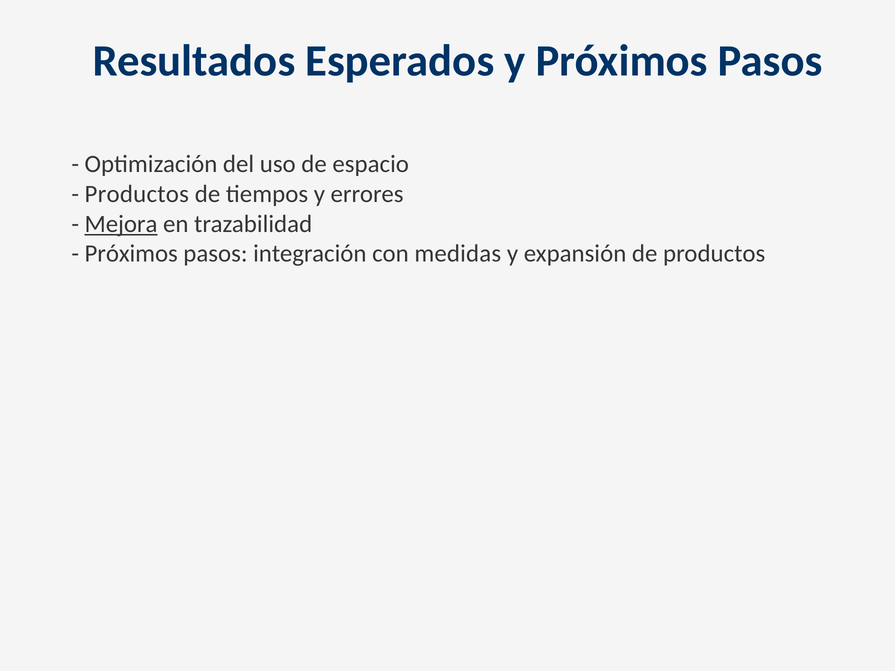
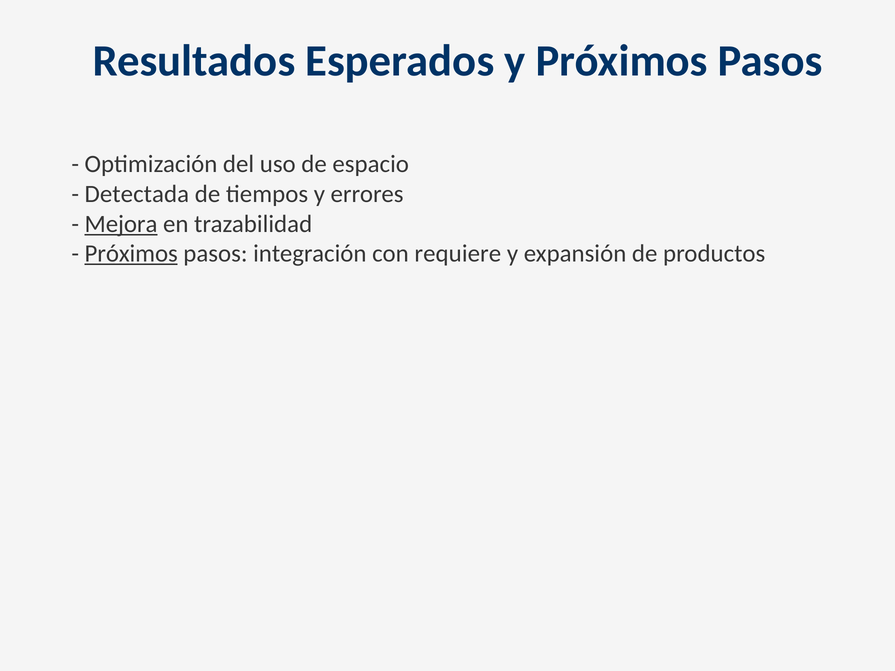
Productos: Productos -> Detectada (137, 194)
Próximos underline: none -> present (131, 254)
medidas: medidas -> requiere (458, 254)
